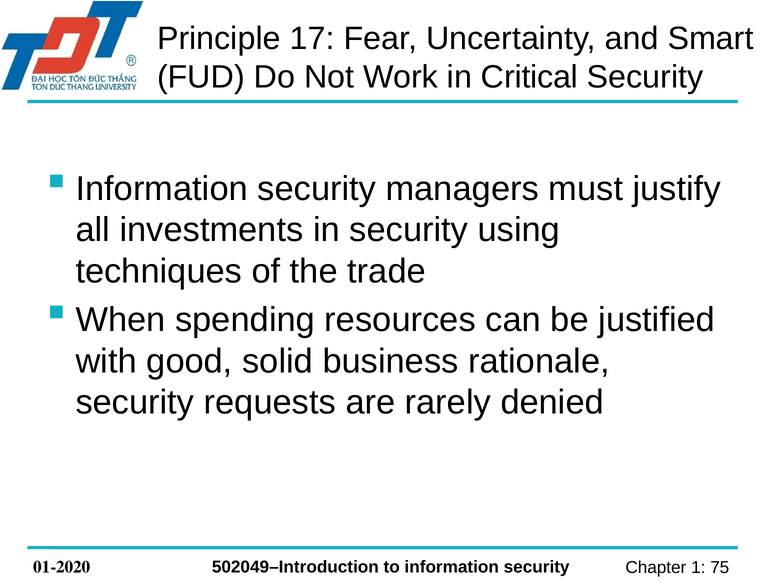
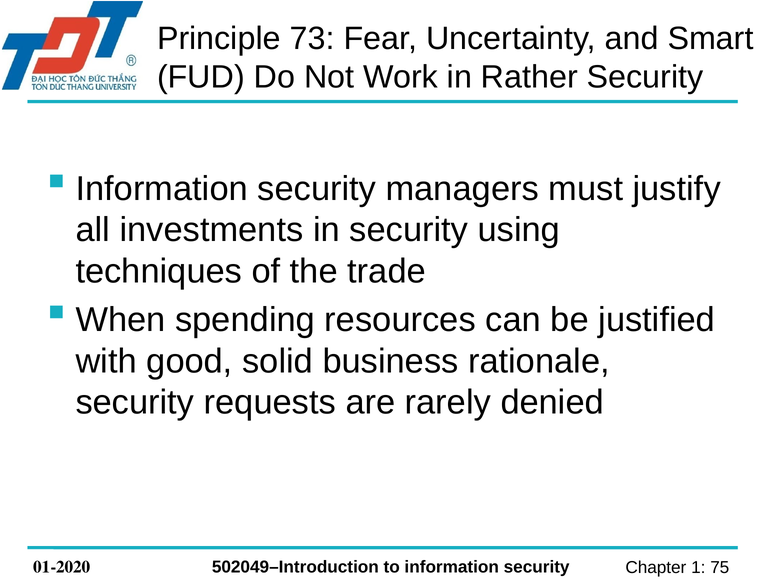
17: 17 -> 73 (312, 38)
Critical: Critical -> Rather (529, 77)
